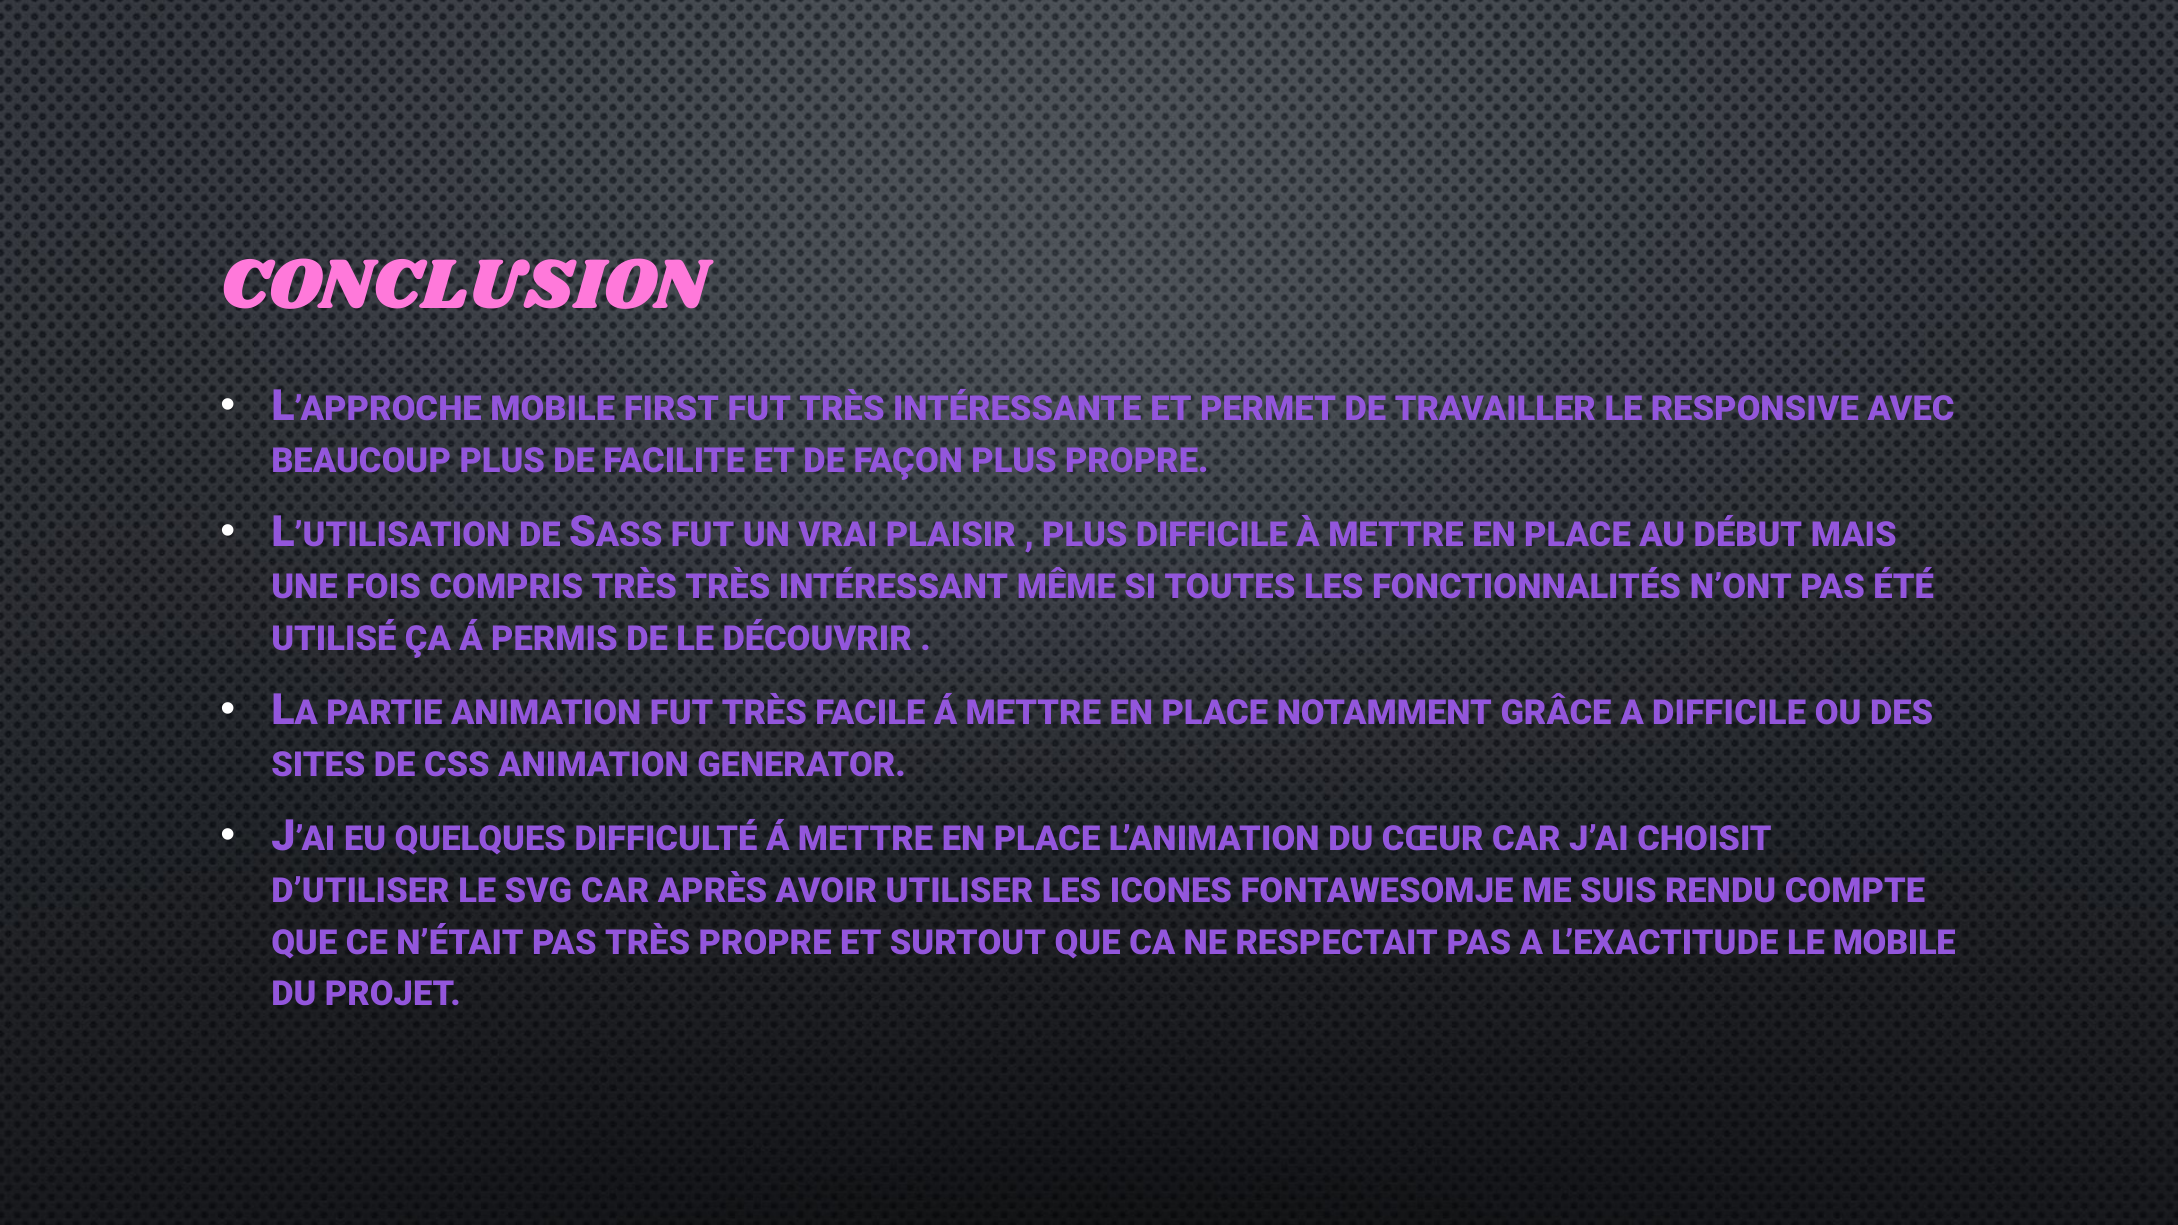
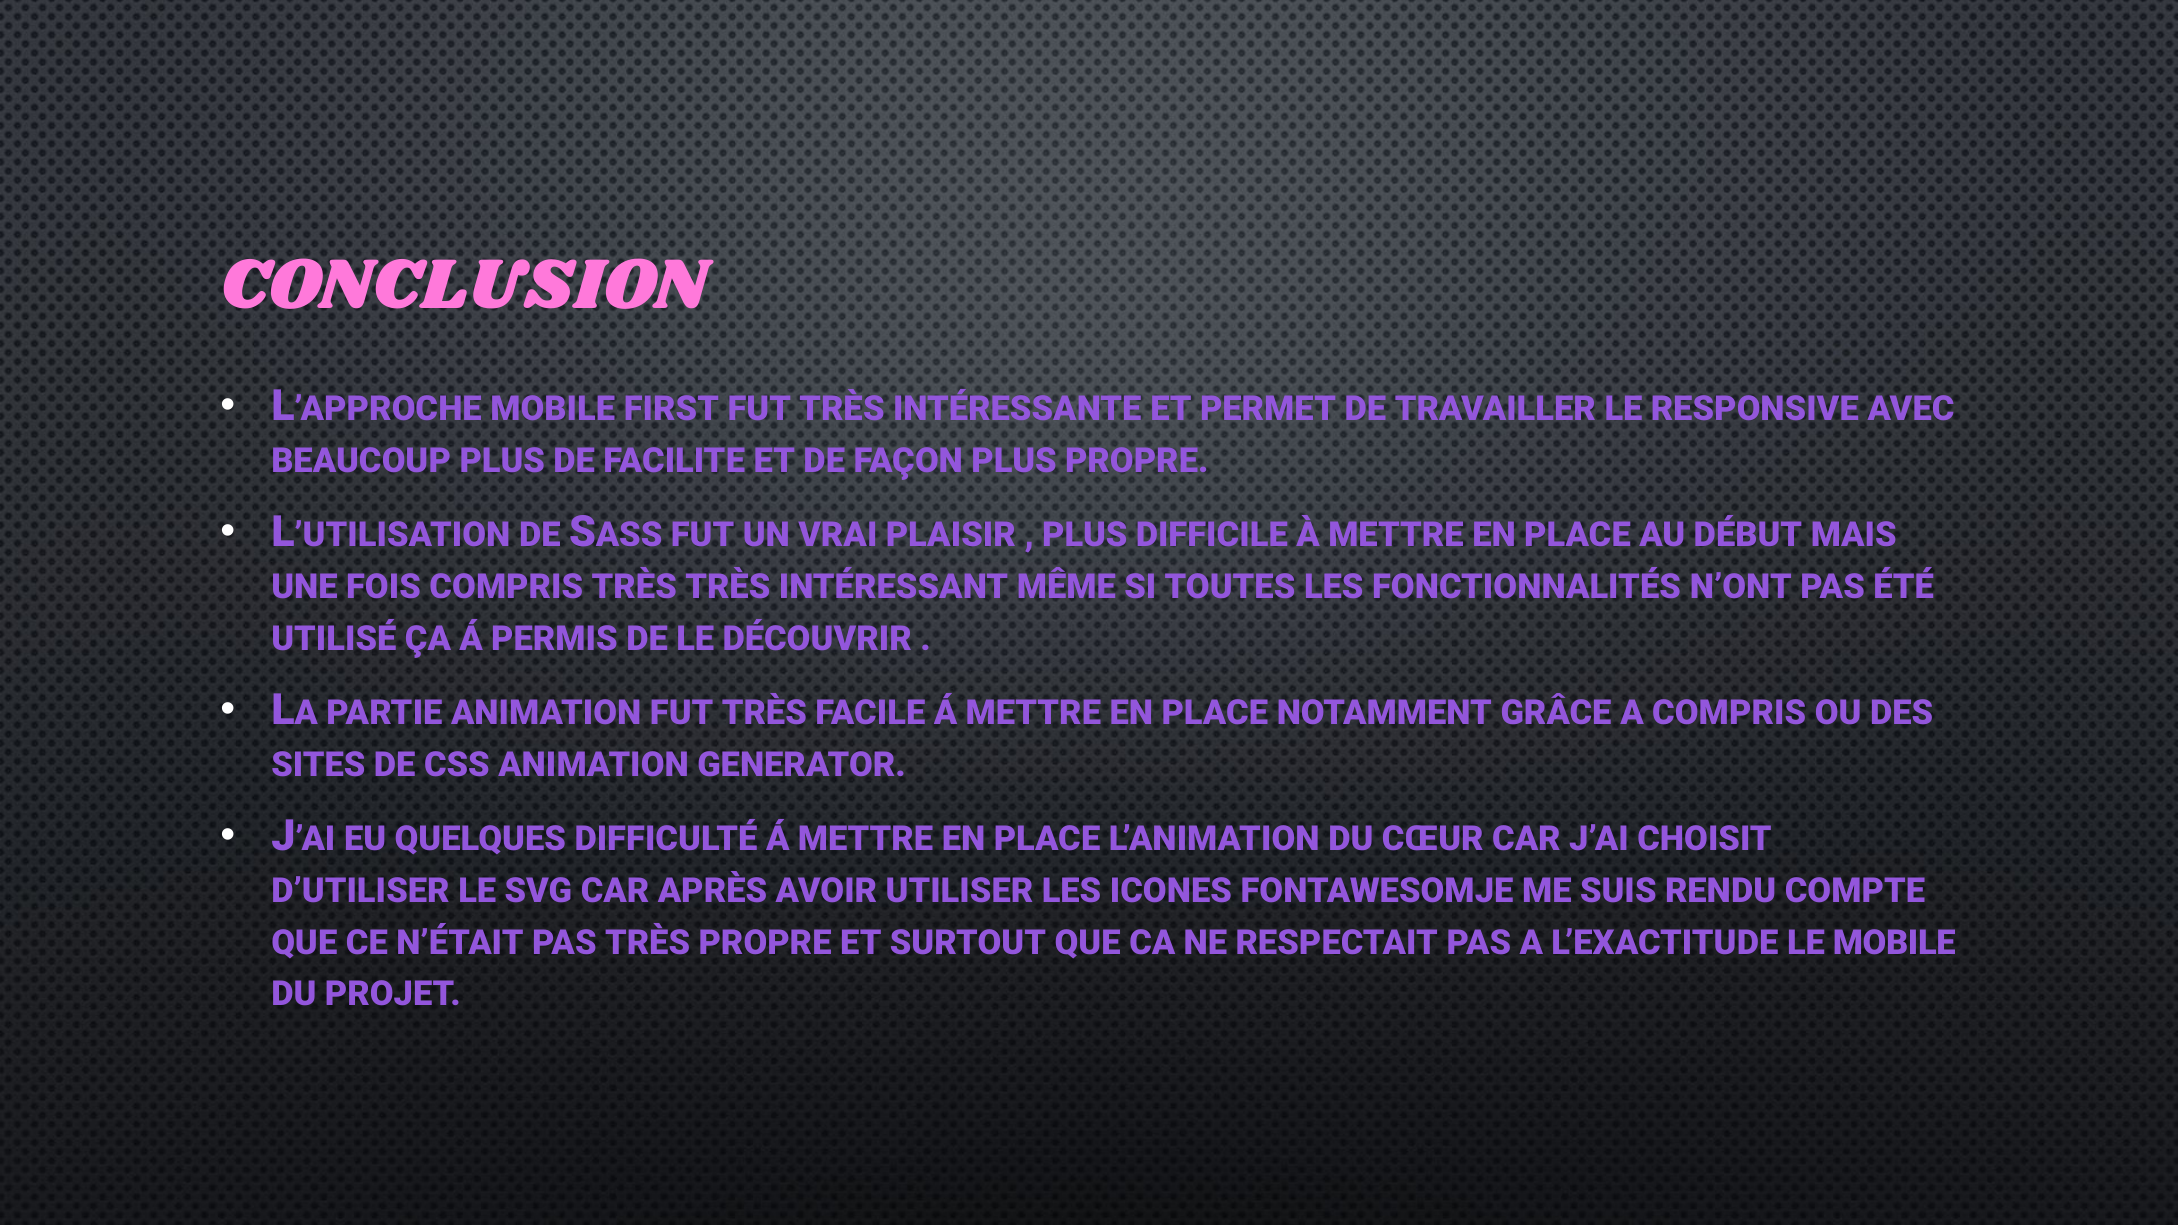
A DIFFICILE: DIFFICILE -> COMPRIS (1729, 713)
